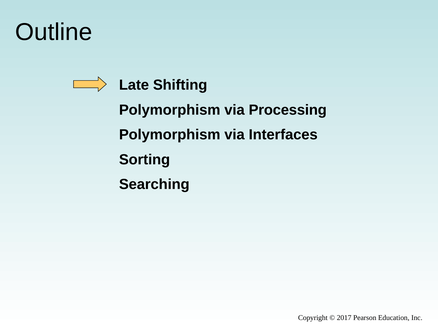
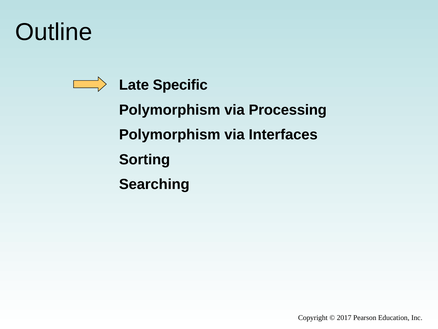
Shifting: Shifting -> Specific (180, 85)
